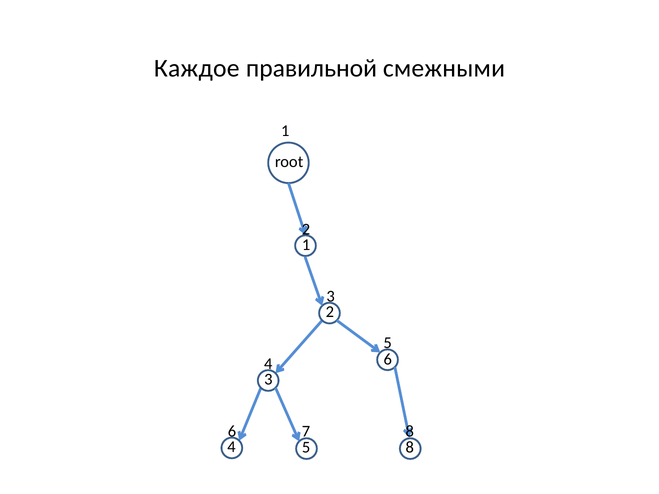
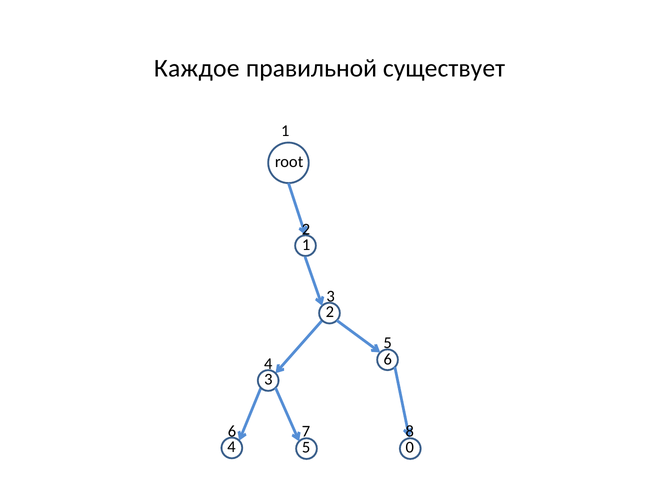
смежными: смежными -> существует (444, 68)
4 8: 8 -> 0 (410, 448)
